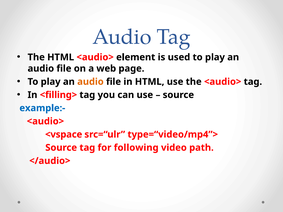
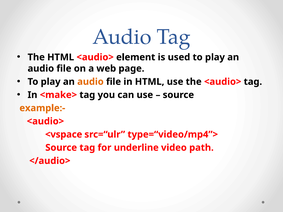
<filling>: <filling> -> <make> (58, 95)
example:- colour: blue -> orange (42, 108)
following: following -> underline (136, 148)
